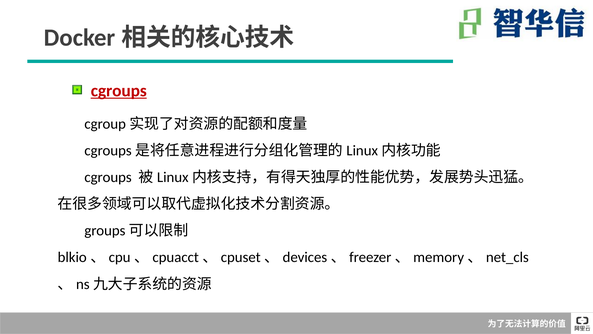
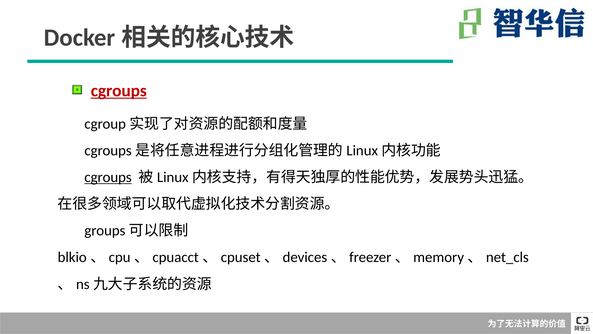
cgroups underline: none -> present (108, 177)
